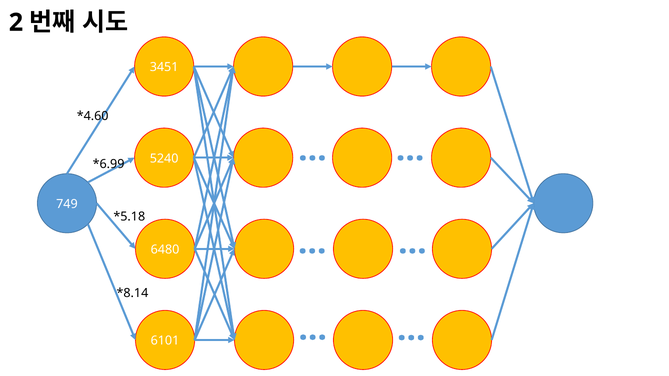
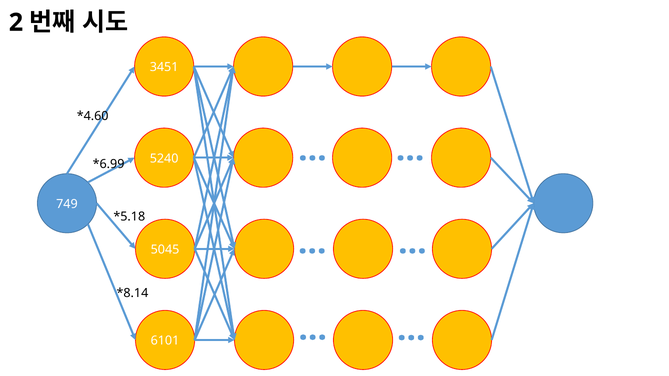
6480: 6480 -> 5045 (165, 250)
